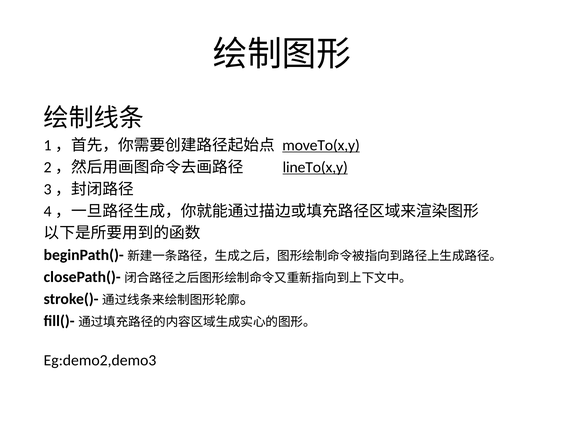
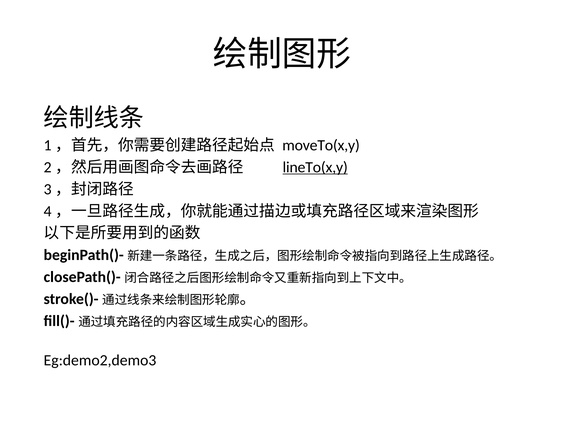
moveTo(x,y underline: present -> none (321, 145)
